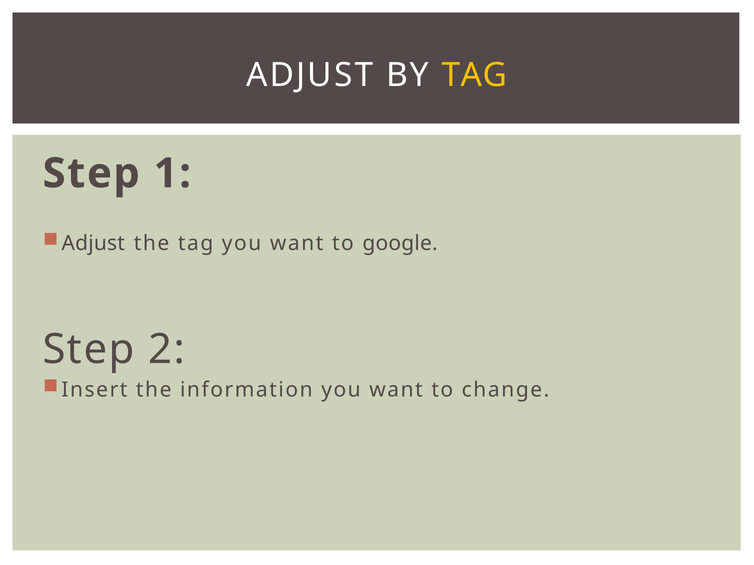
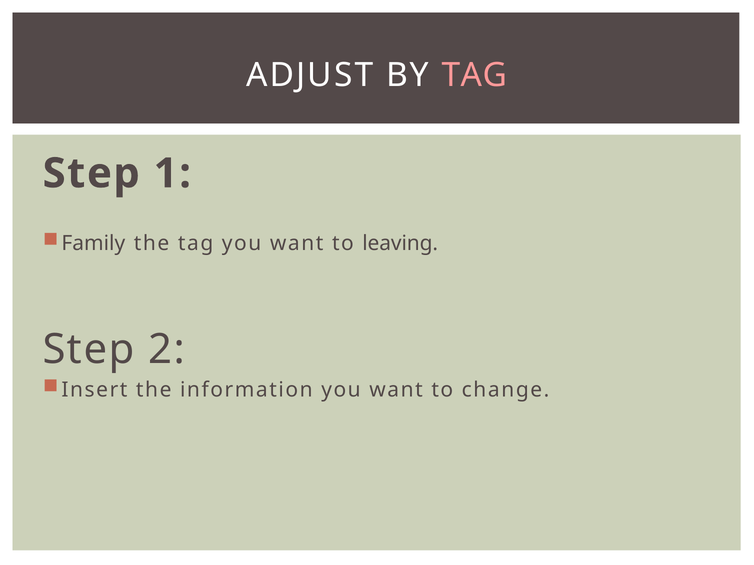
TAG colour: yellow -> pink (475, 75)
Adjust: Adjust -> Family (93, 243)
google: google -> leaving (400, 243)
